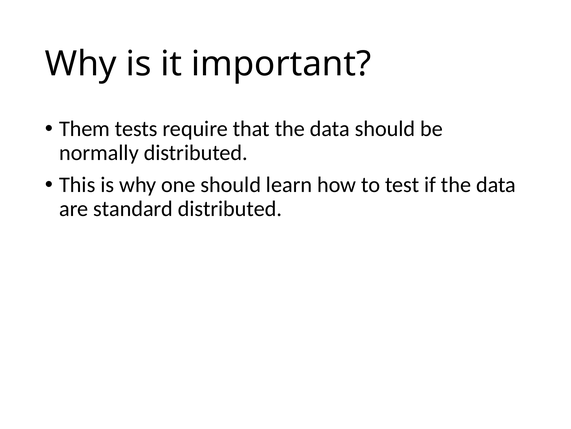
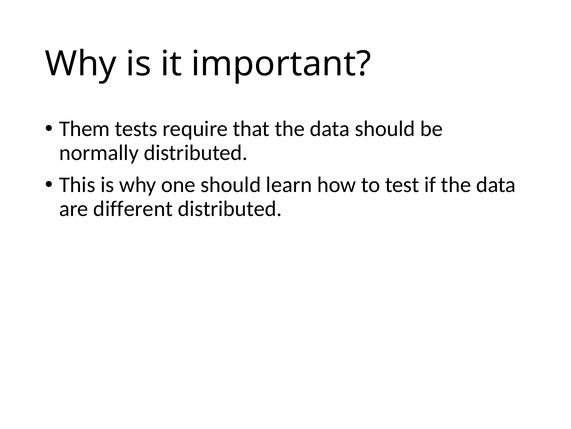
standard: standard -> different (133, 209)
